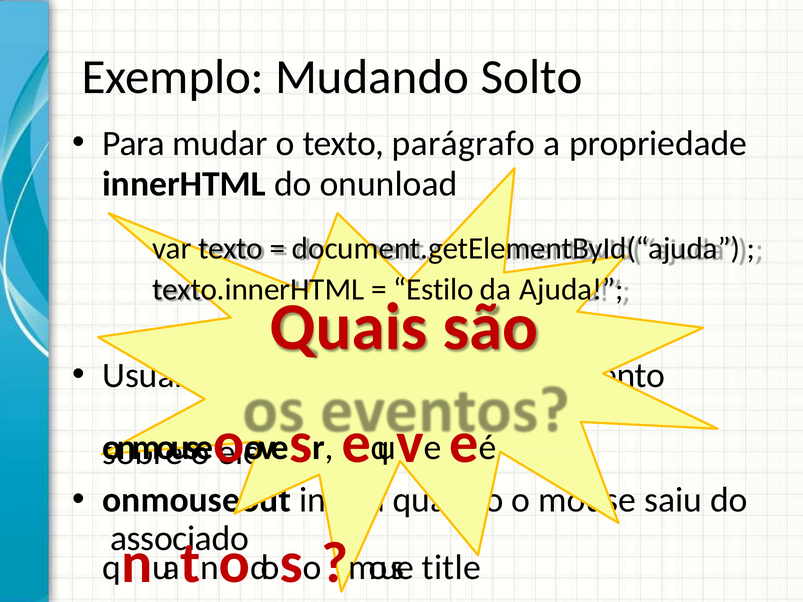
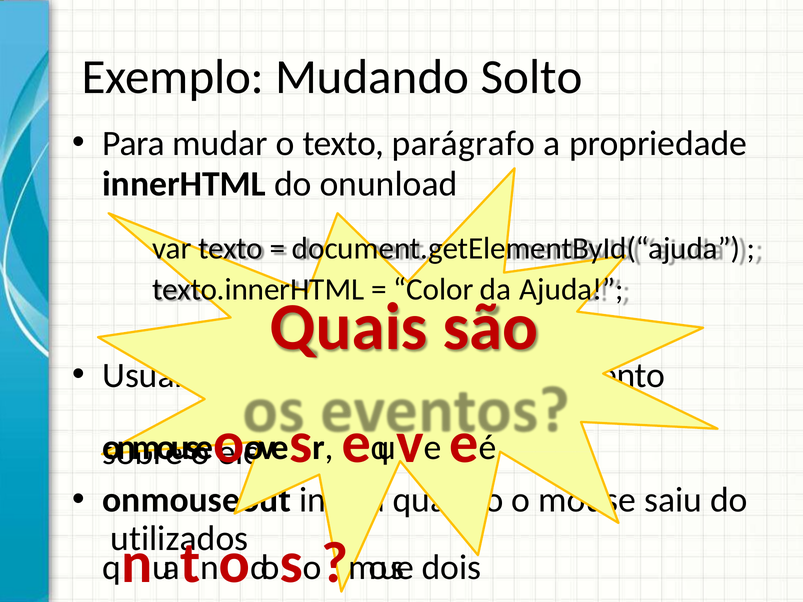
Estilo: Estilo -> Color (433, 290)
associado: associado -> utilizados (179, 539)
title: title -> dois (452, 568)
